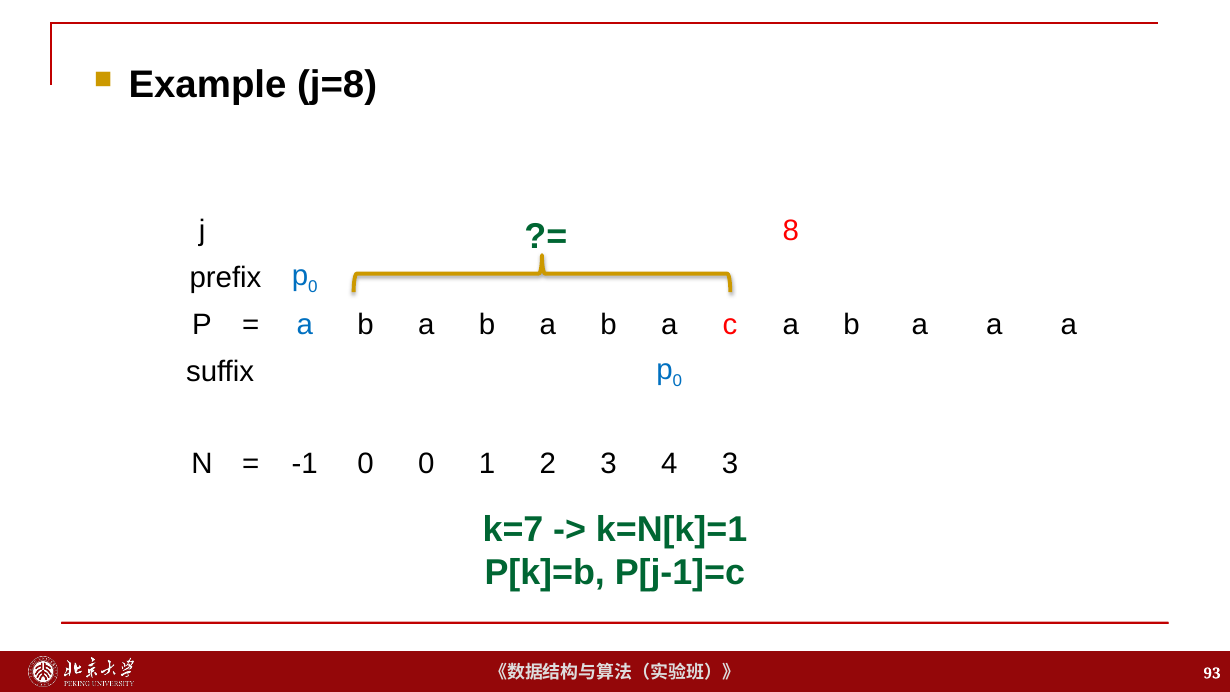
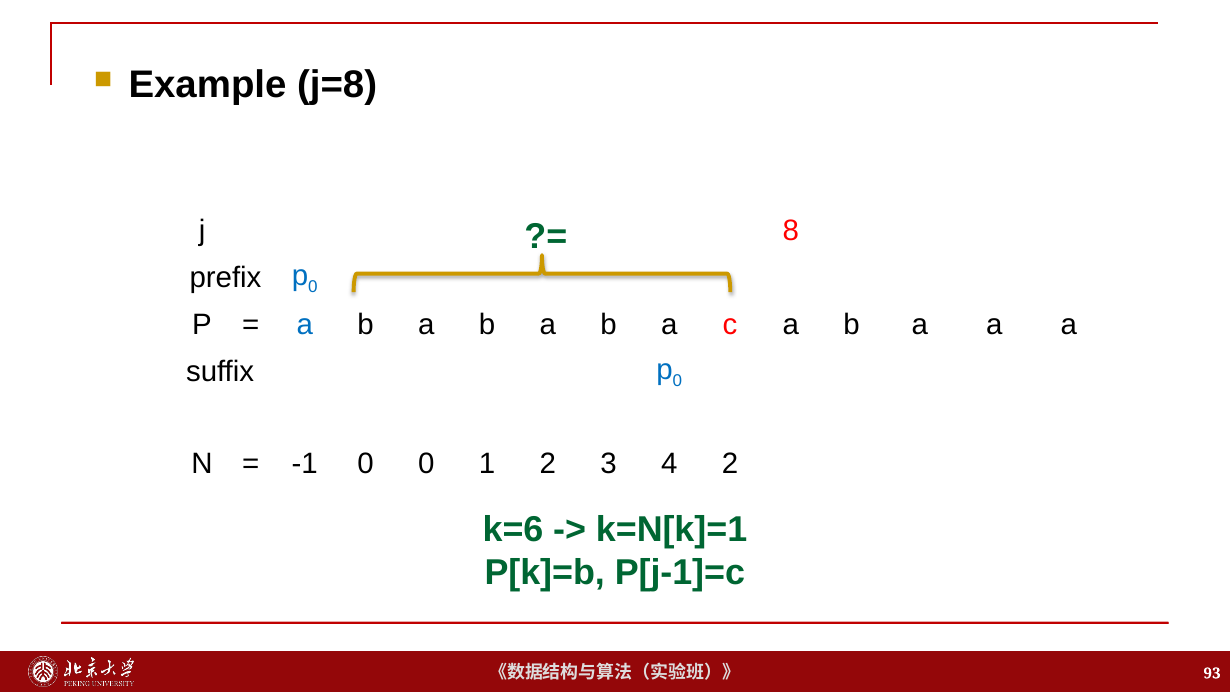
4 3: 3 -> 2 (730, 463)
k=7: k=7 -> k=6 (513, 530)
